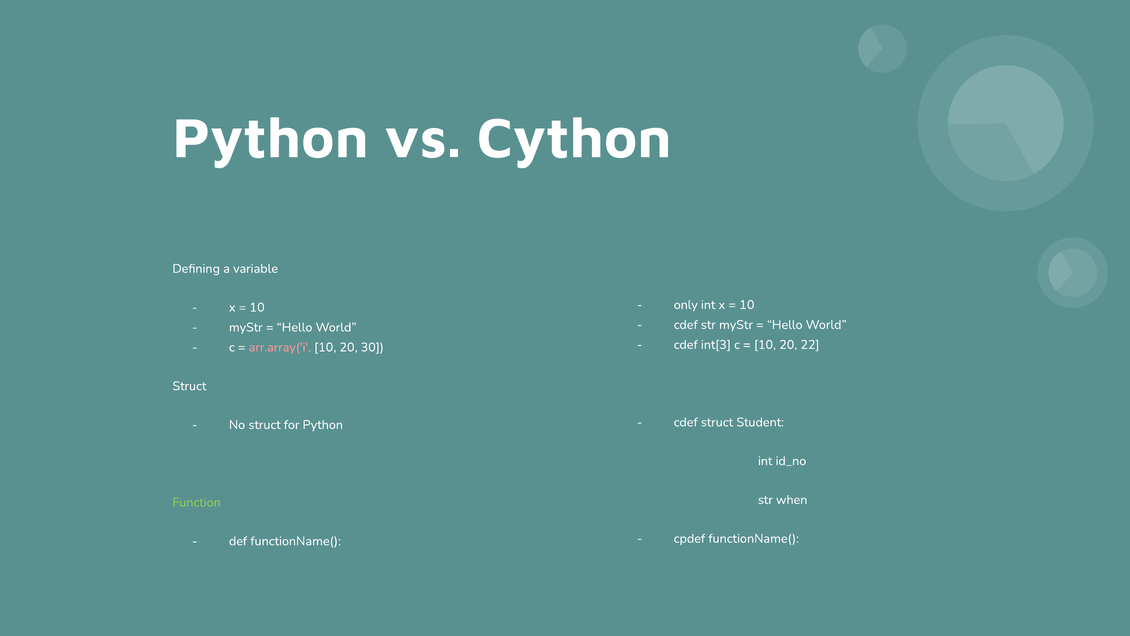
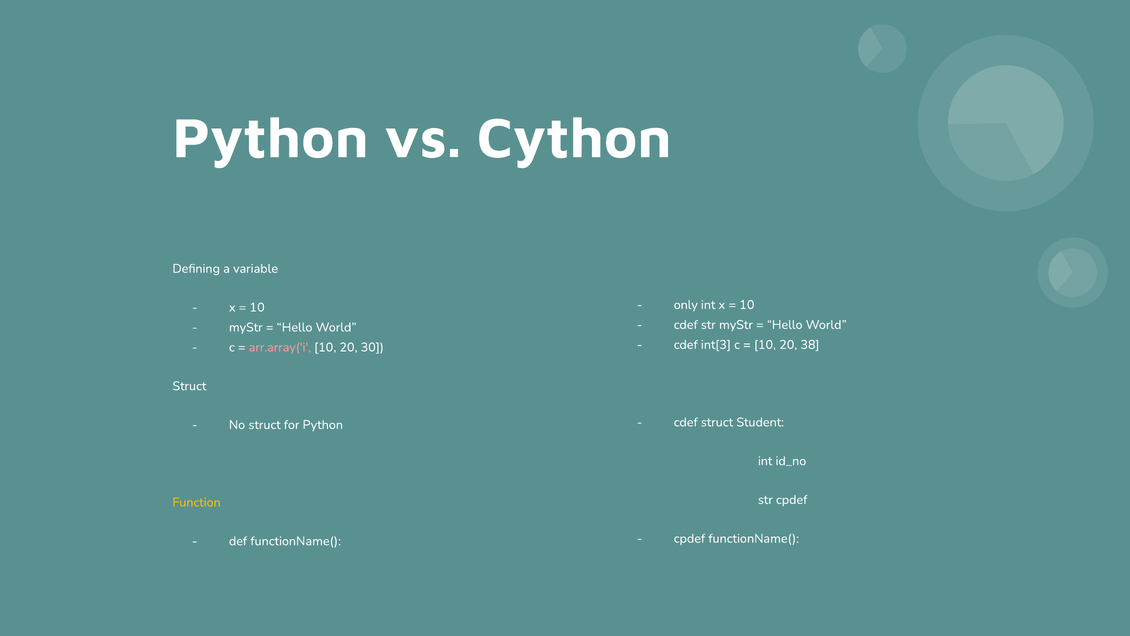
22: 22 -> 38 (810, 345)
str when: when -> cpdef (792, 500)
Function colour: light green -> yellow (197, 502)
